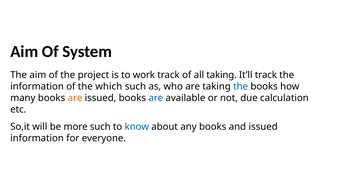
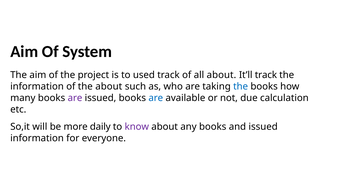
work: work -> used (144, 75)
all taking: taking -> about (221, 75)
the which: which -> about (109, 86)
are colour: orange -> purple (75, 98)
more such: such -> daily (100, 127)
know colour: blue -> purple (137, 127)
